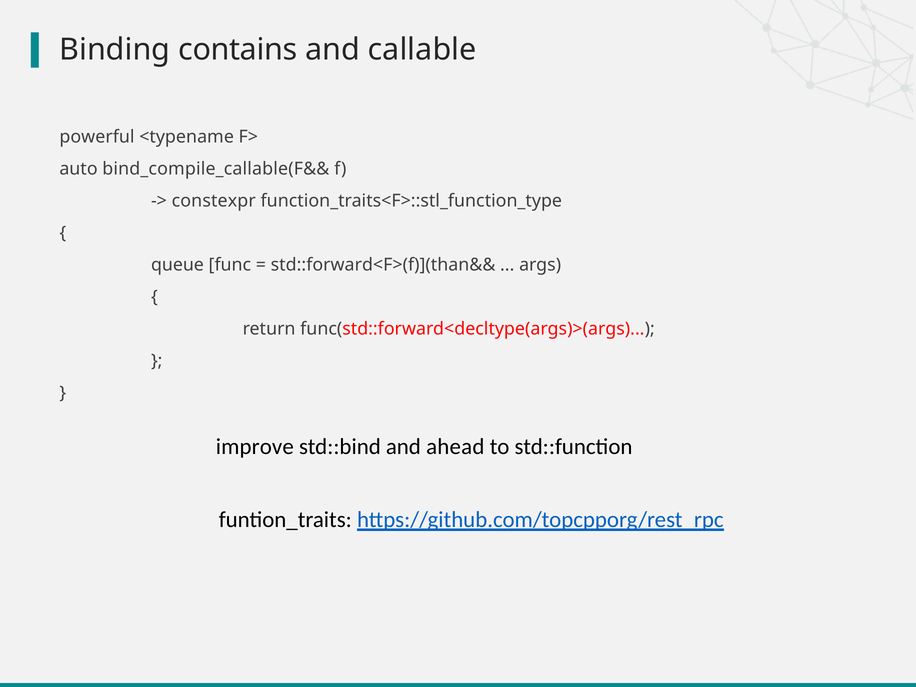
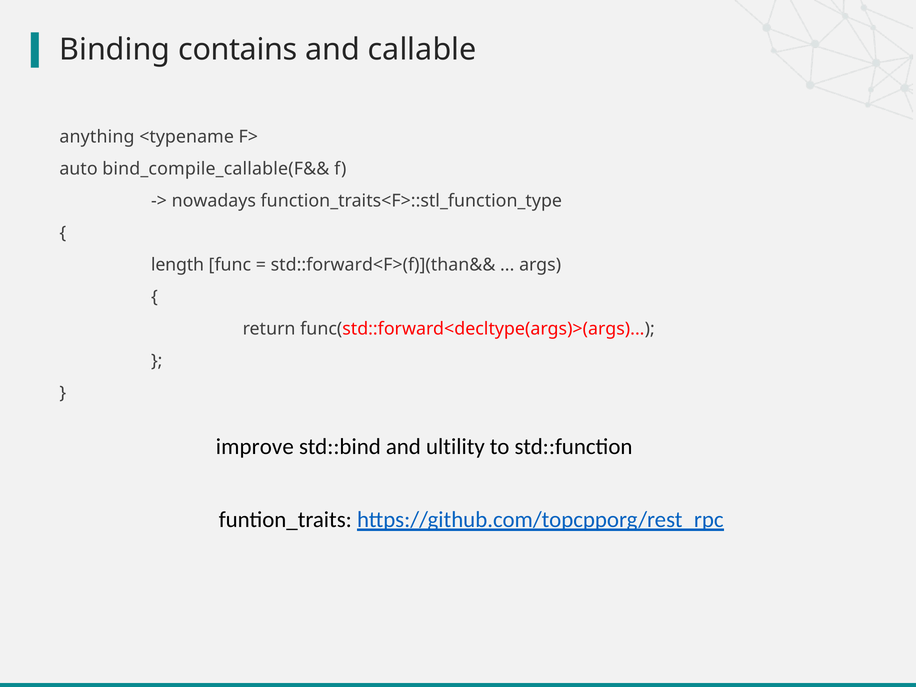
powerful: powerful -> anything (97, 137)
constexpr: constexpr -> nowadays (214, 201)
queue: queue -> length (178, 265)
ahead: ahead -> ultility (455, 447)
